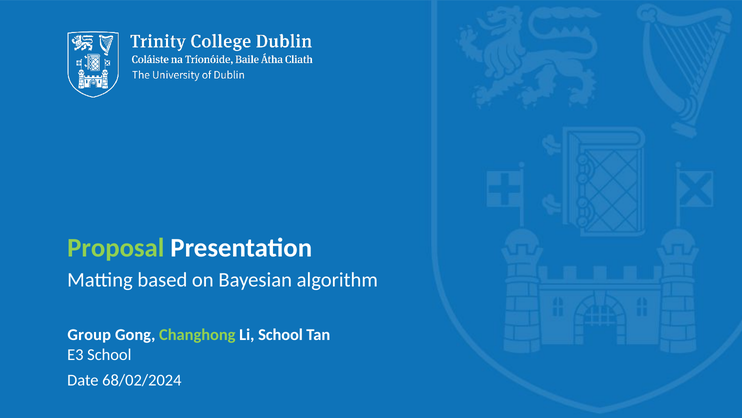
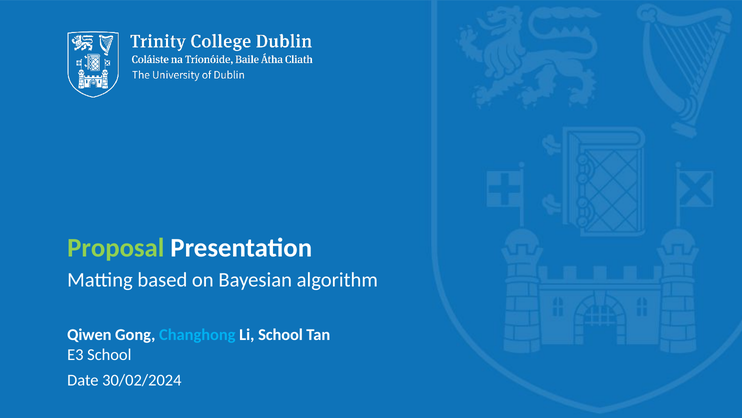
Group: Group -> Qiwen (89, 334)
Changhong colour: light green -> light blue (197, 334)
68/02/2024: 68/02/2024 -> 30/02/2024 (142, 380)
